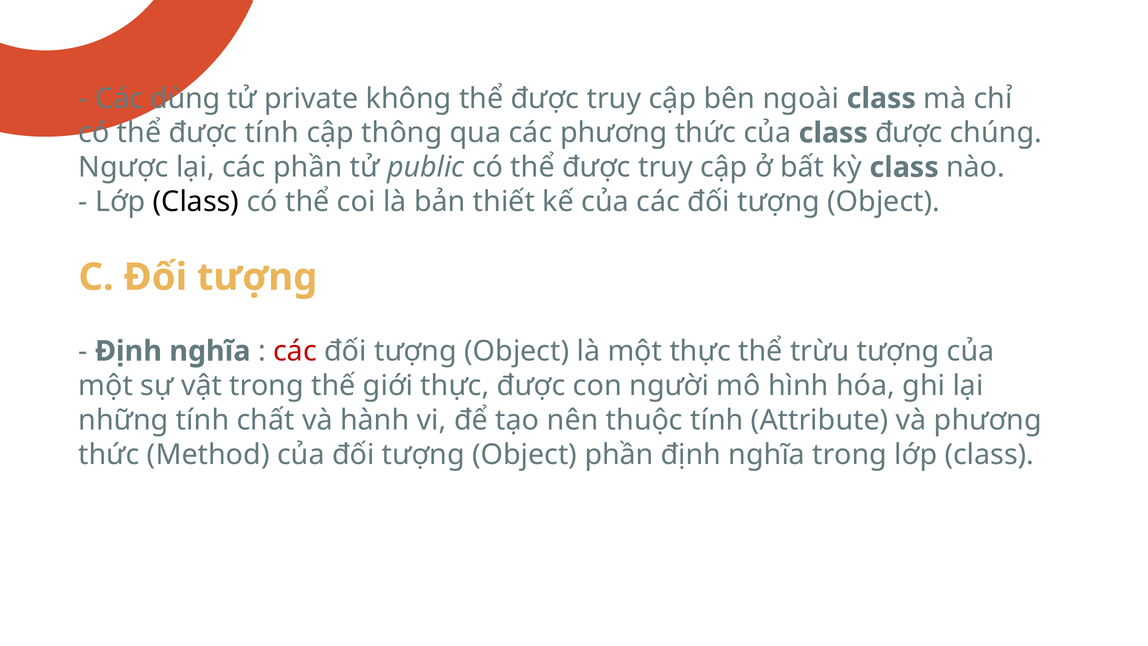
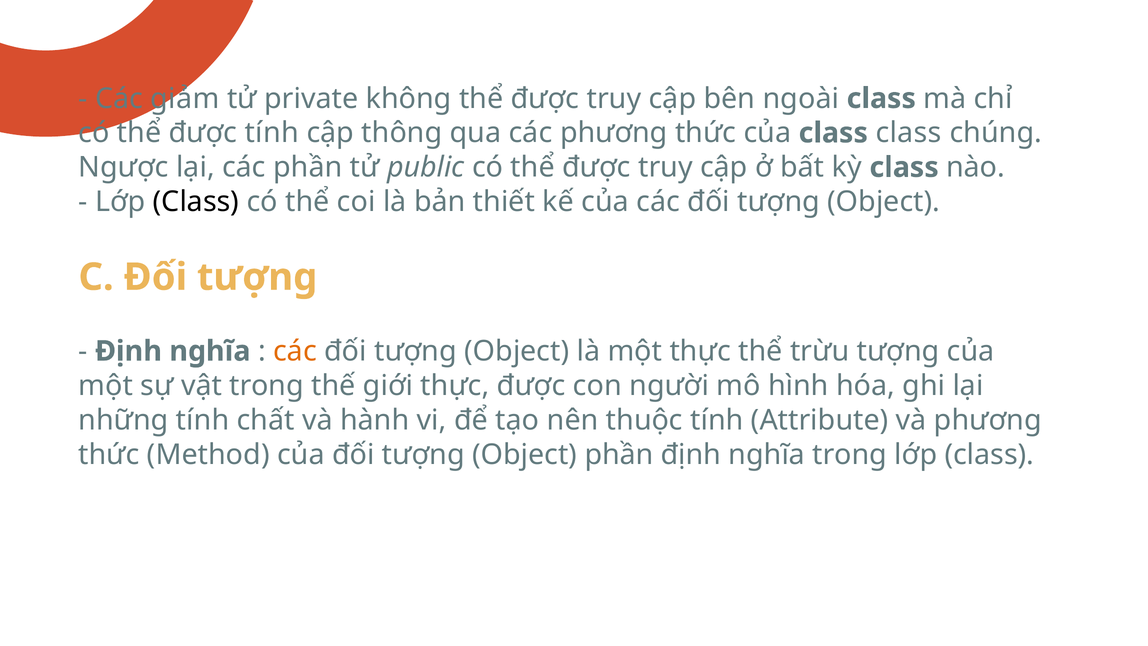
dùng: dùng -> giảm (185, 99)
class được: được -> class (909, 133)
các colour: red -> orange (295, 351)
